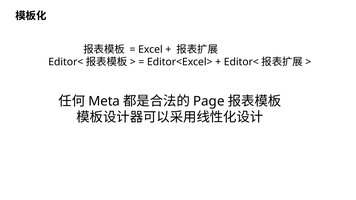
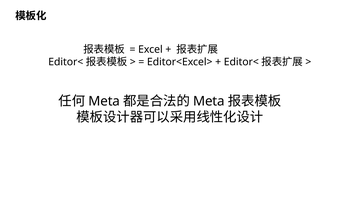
Page: Page -> Meta (209, 101)
